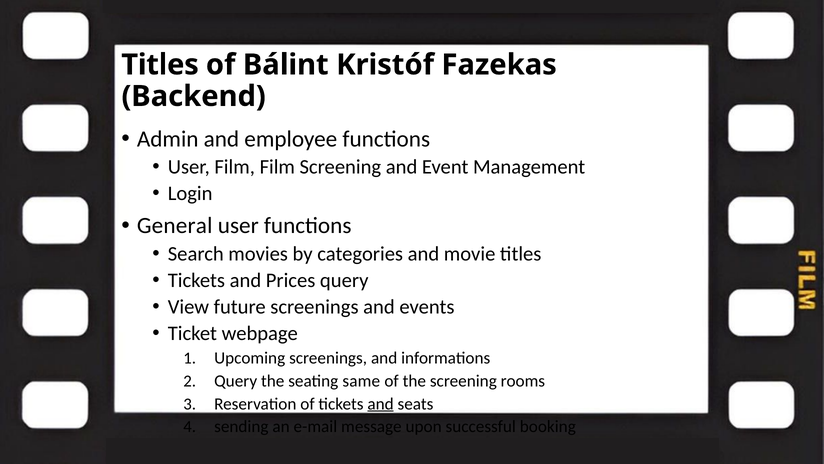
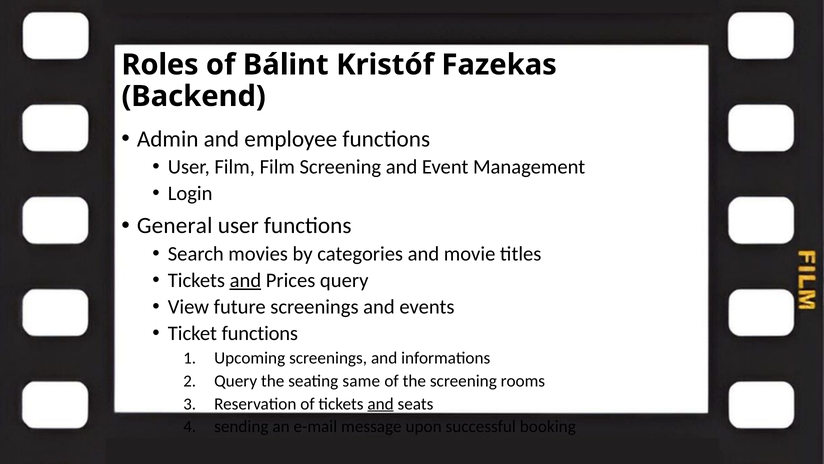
Titles: Titles -> Roles (160, 65)
and underline: none -> present (245, 280)
Ticket webpage: webpage -> functions (260, 333)
